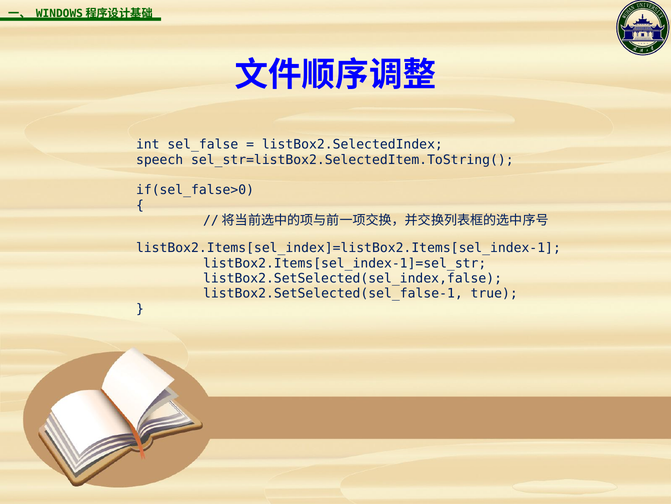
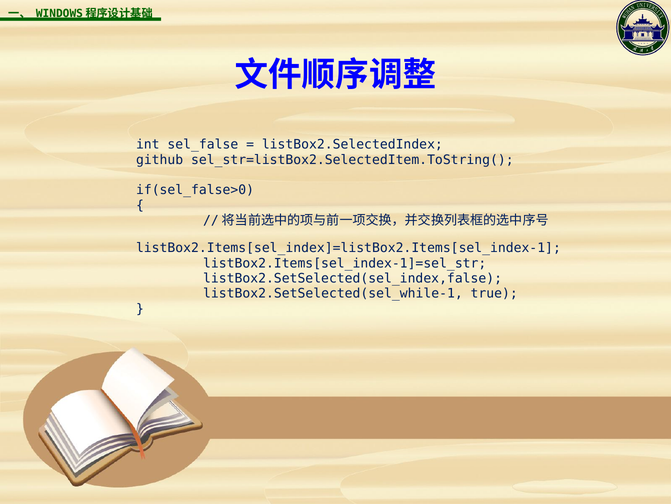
speech: speech -> github (160, 160)
listBox2.SetSelected(sel_false-1: listBox2.SetSelected(sel_false-1 -> listBox2.SetSelected(sel_while-1 (333, 293)
